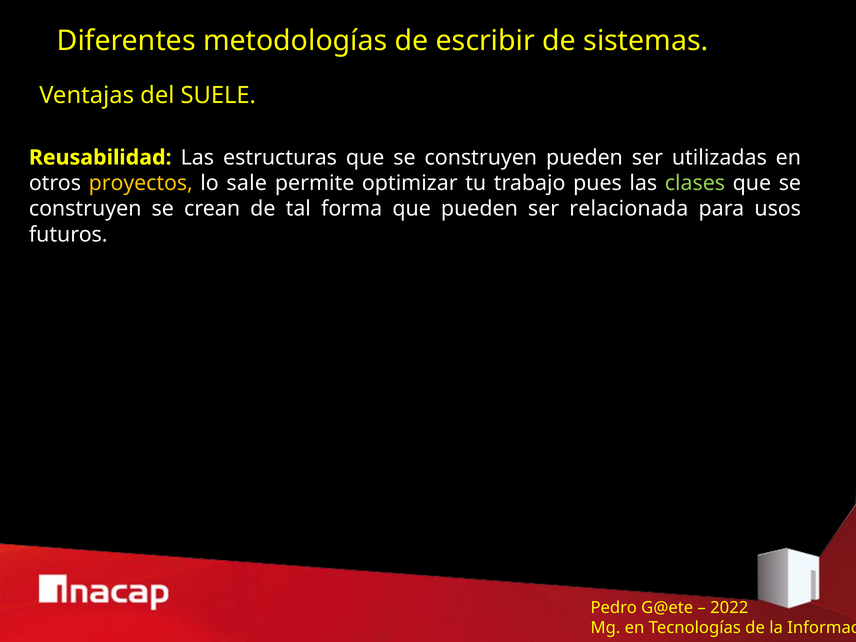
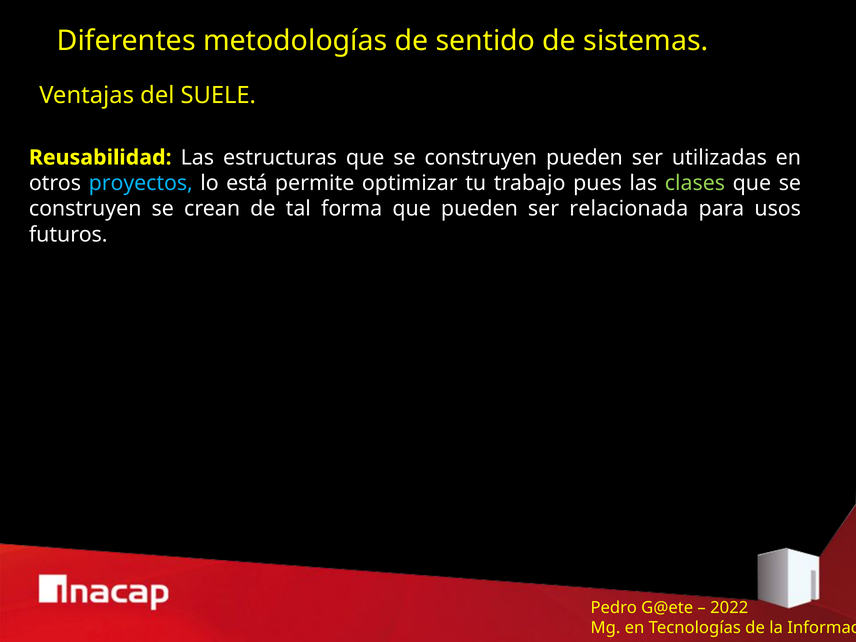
escribir: escribir -> sentido (485, 41)
proyectos colour: yellow -> light blue (141, 183)
sale: sale -> está (247, 183)
